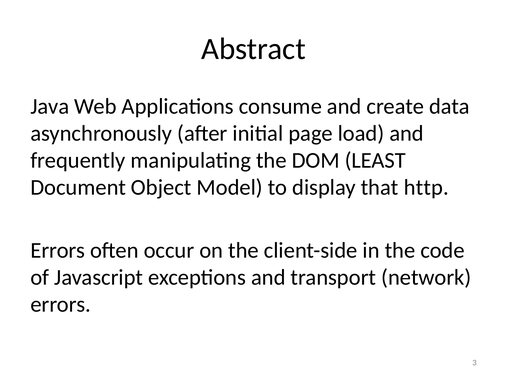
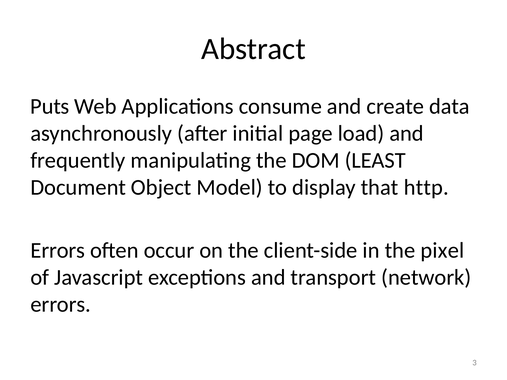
Java: Java -> Puts (50, 106)
code: code -> pixel (442, 251)
